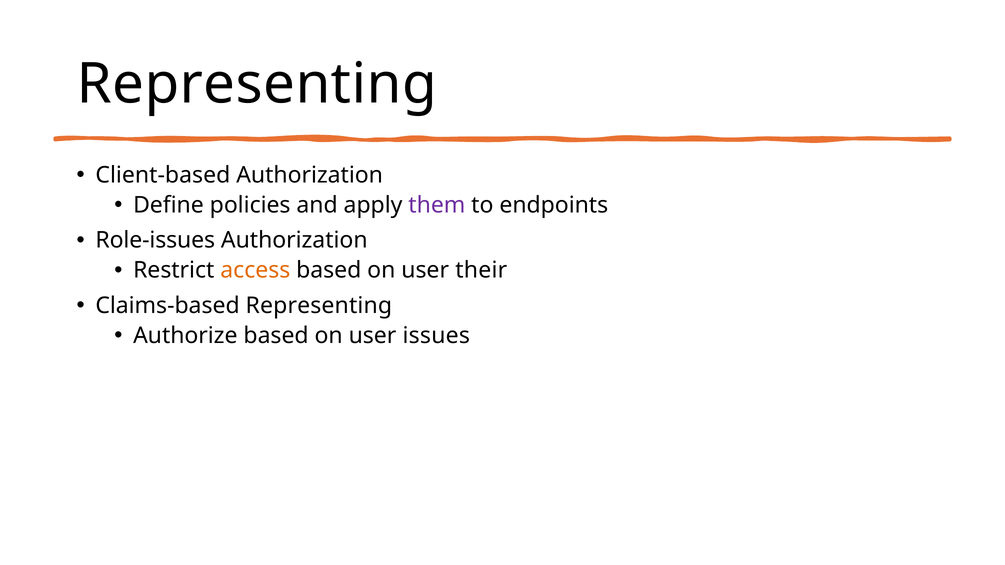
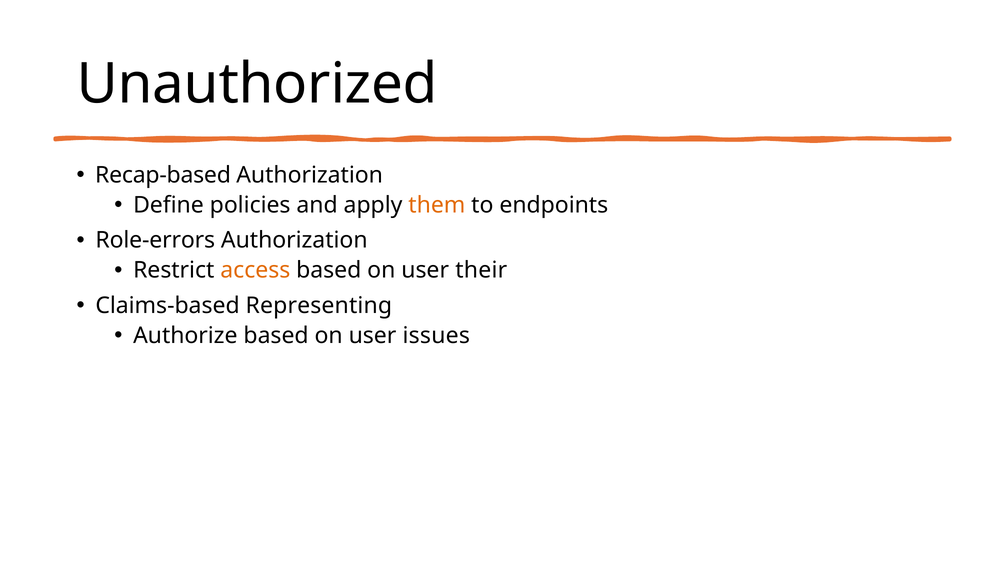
Representing: Representing -> Unauthorized (257, 84)
Client-based: Client-based -> Recap-based (163, 175)
them colour: purple -> orange (437, 205)
Role-issues: Role-issues -> Role-errors (155, 240)
